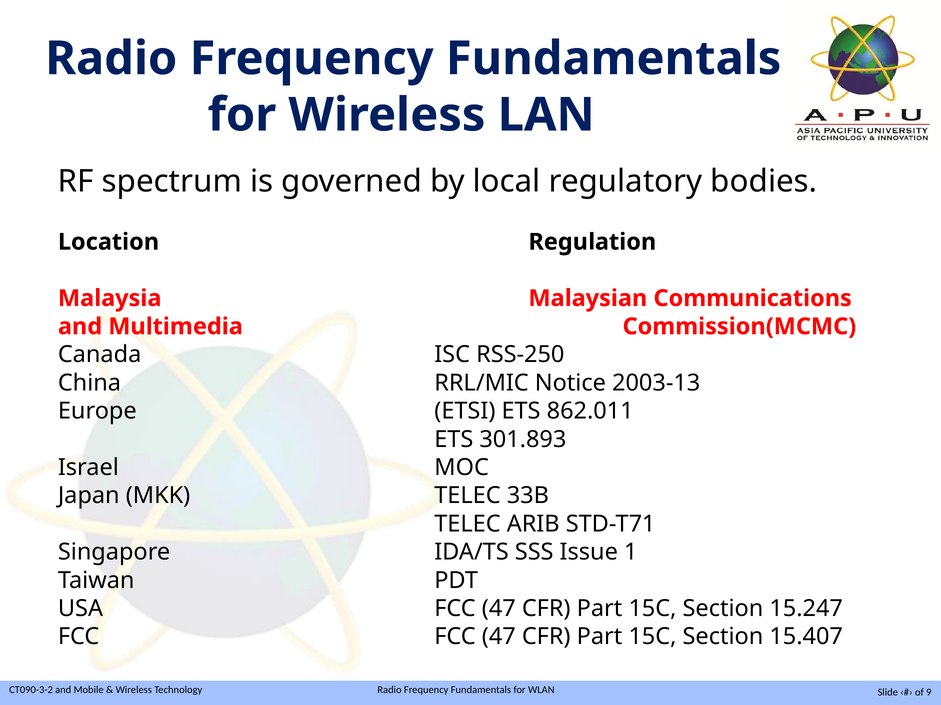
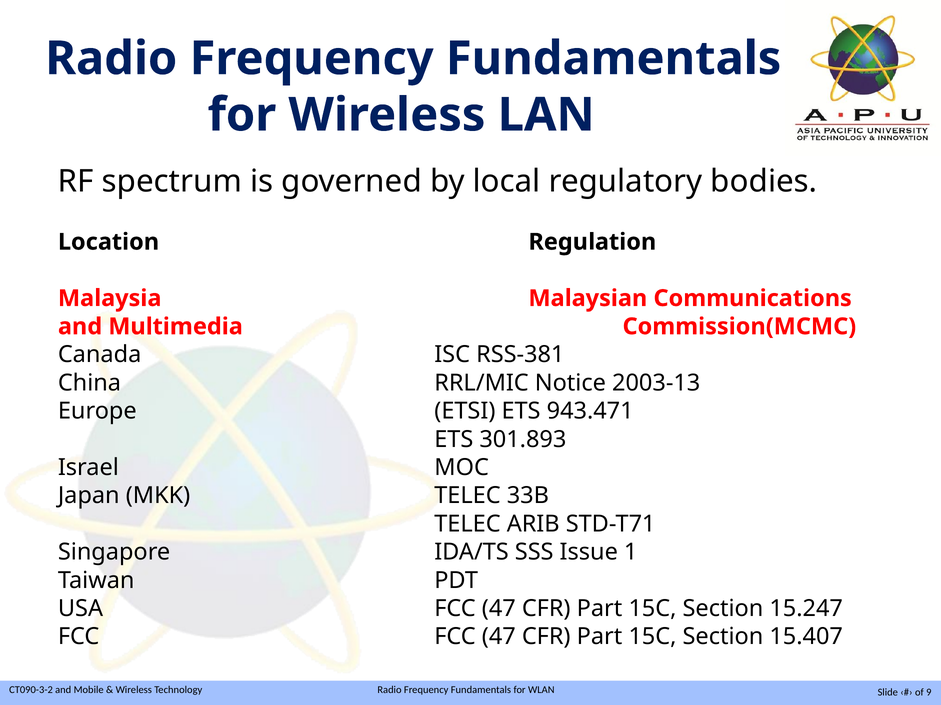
RSS-250: RSS-250 -> RSS-381 (520, 355)
862.011: 862.011 -> 943.471 (590, 412)
